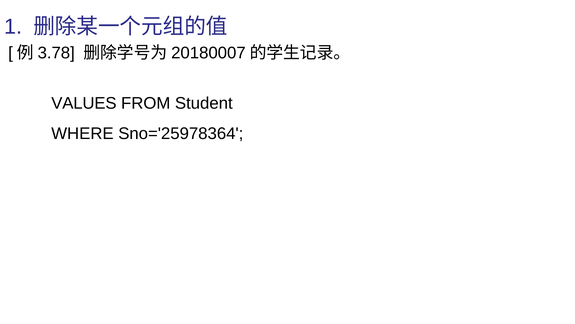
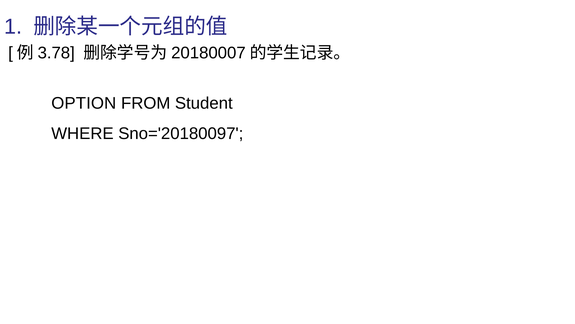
VALUES: VALUES -> OPTION (84, 103)
Sno='25978364: Sno='25978364 -> Sno='20180097 (181, 133)
